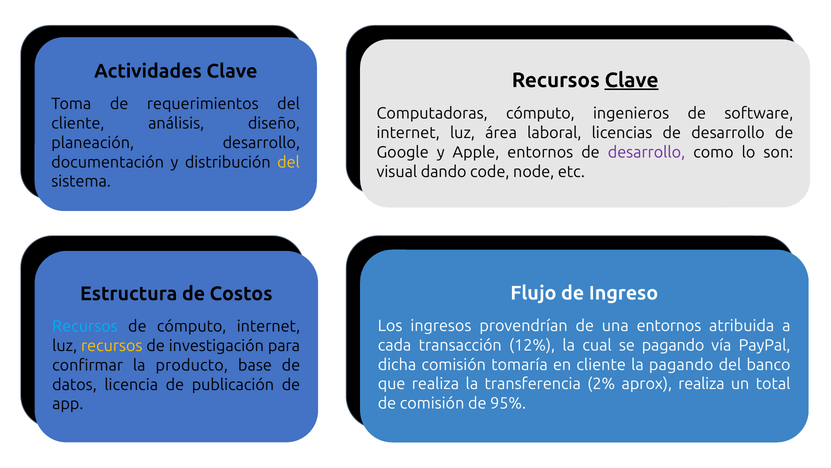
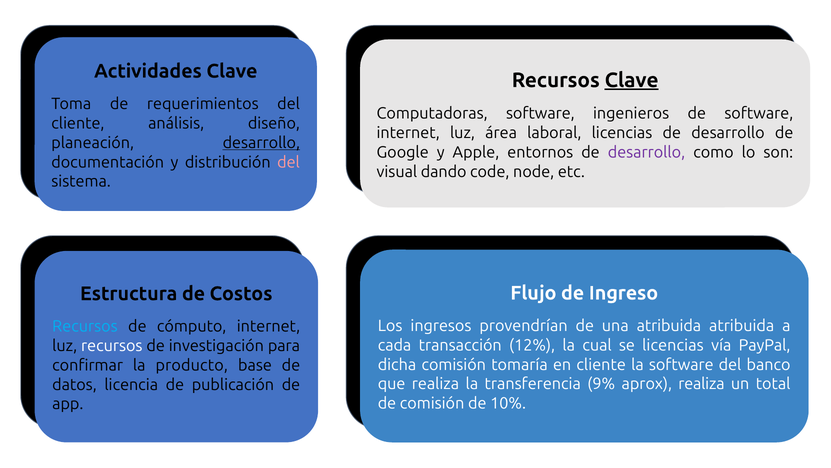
Computadoras cómputo: cómputo -> software (540, 113)
desarrollo underline: none -> present (261, 143)
del colour: yellow -> pink (288, 162)
una entornos: entornos -> atribuida (669, 325)
se pagando: pagando -> licencias (673, 345)
recursos colour: yellow -> white (112, 345)
la pagando: pagando -> software (681, 364)
2%: 2% -> 9% (601, 384)
95%: 95% -> 10% (508, 403)
